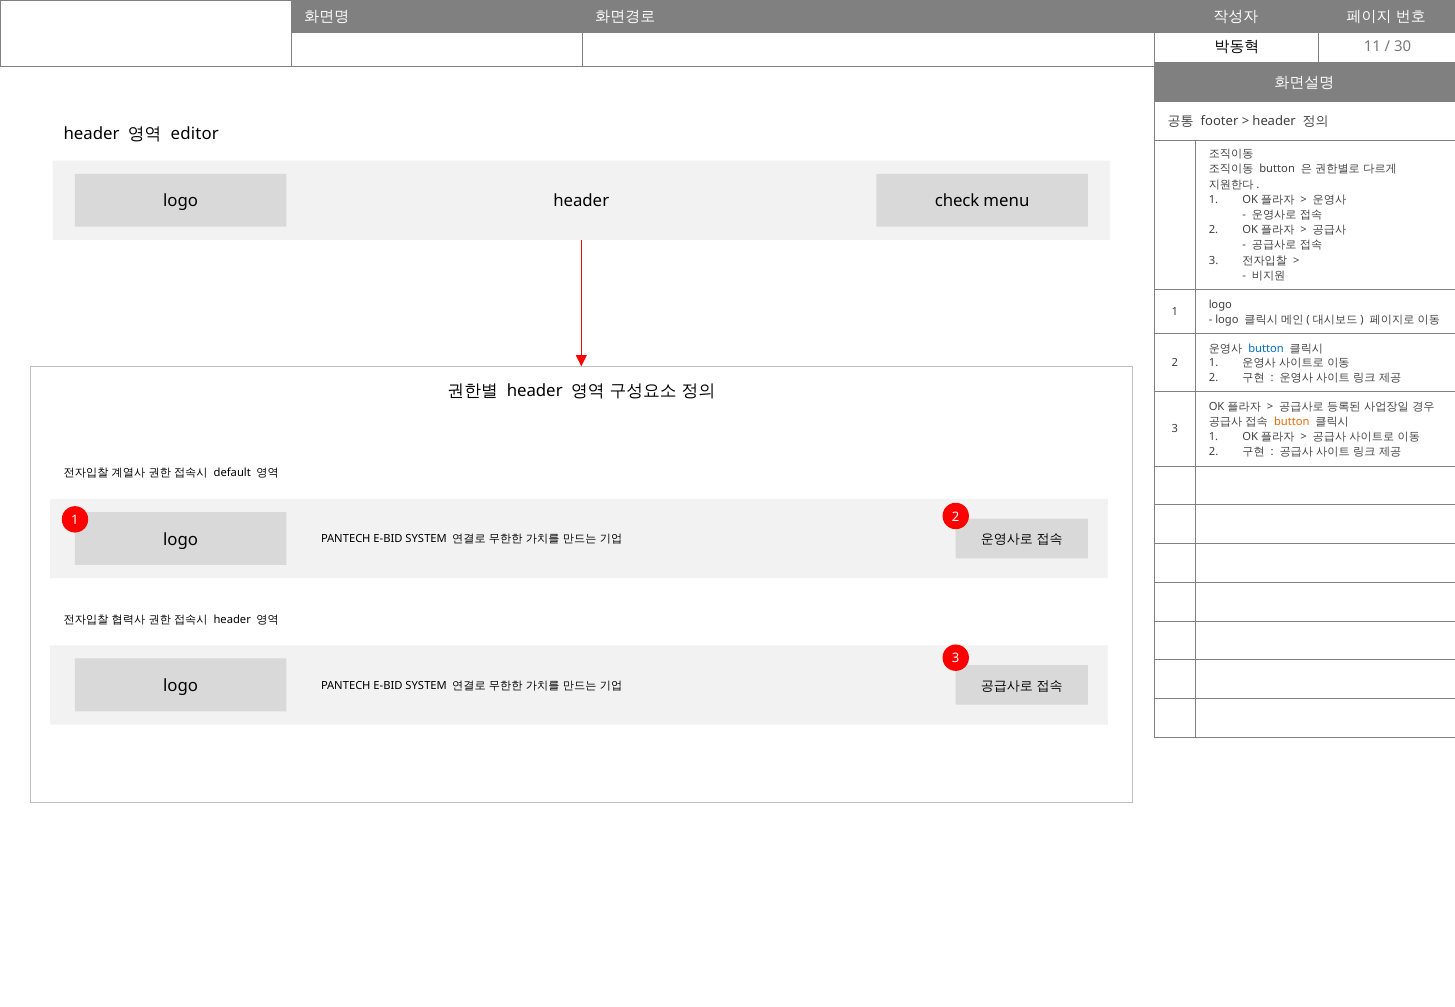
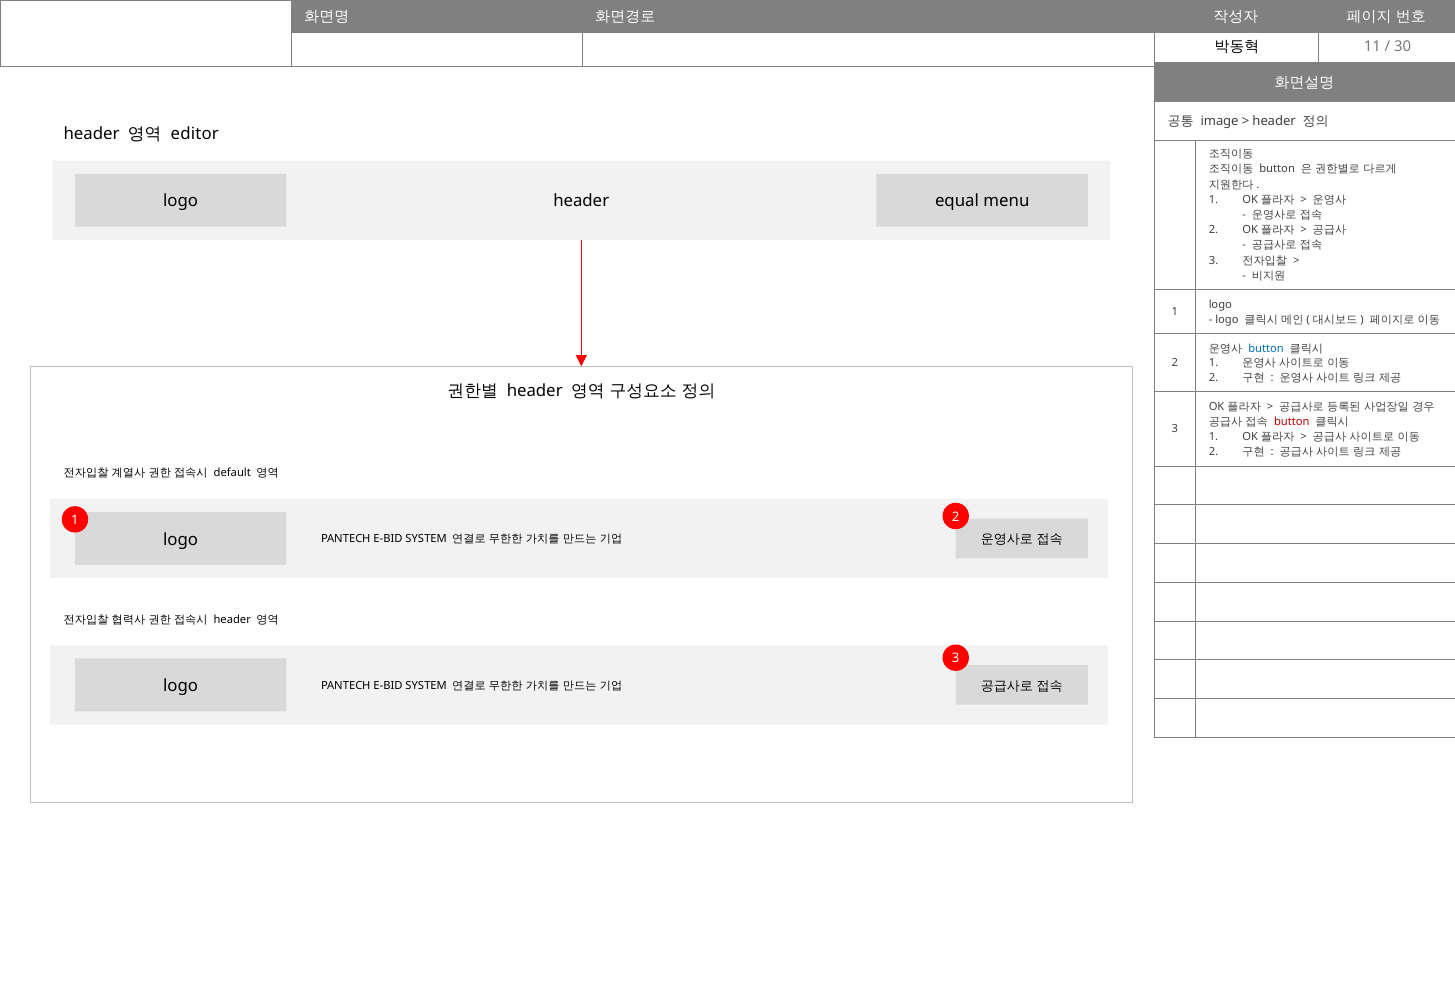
footer: footer -> image (1220, 121)
check: check -> equal (957, 201)
button colour: orange -> red (1292, 422)
